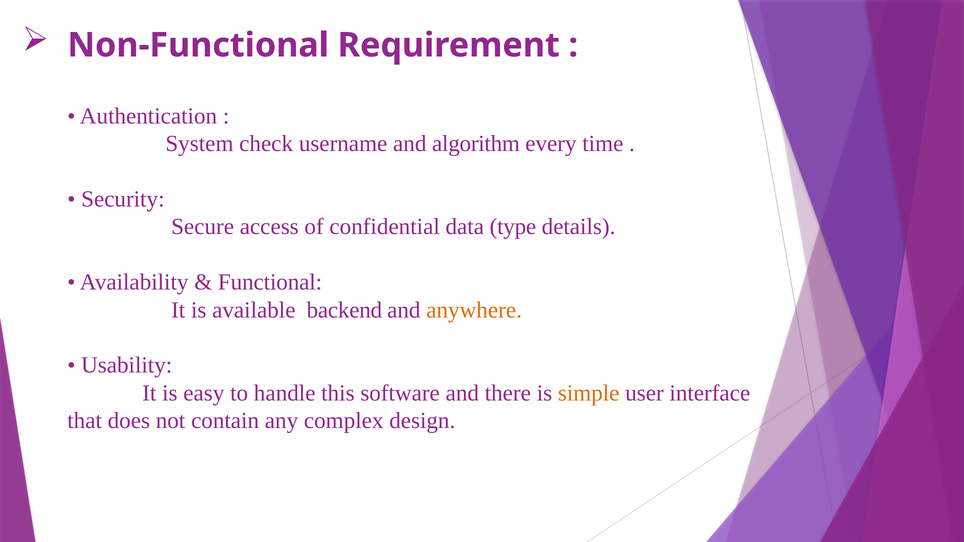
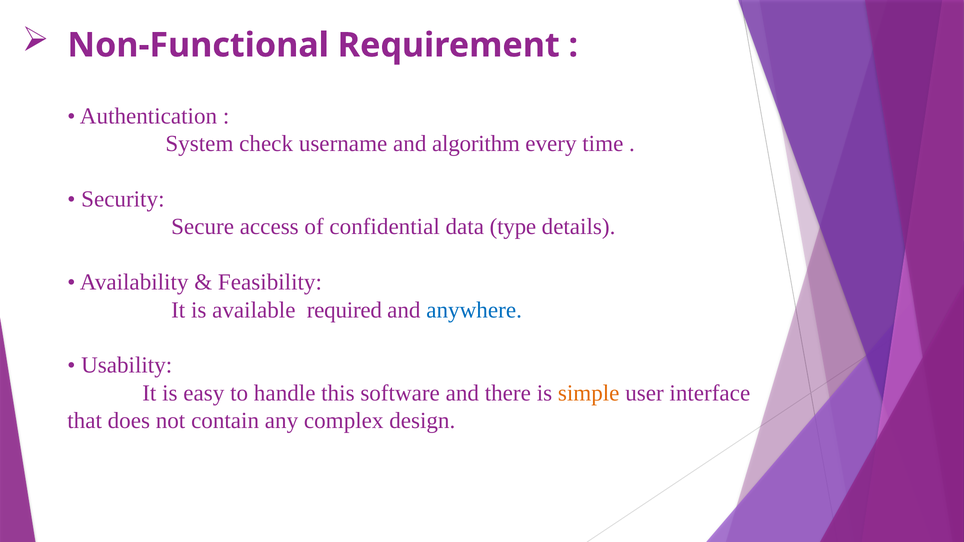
Functional: Functional -> Feasibility (270, 282)
backend: backend -> required (344, 310)
anywhere colour: orange -> blue (474, 310)
